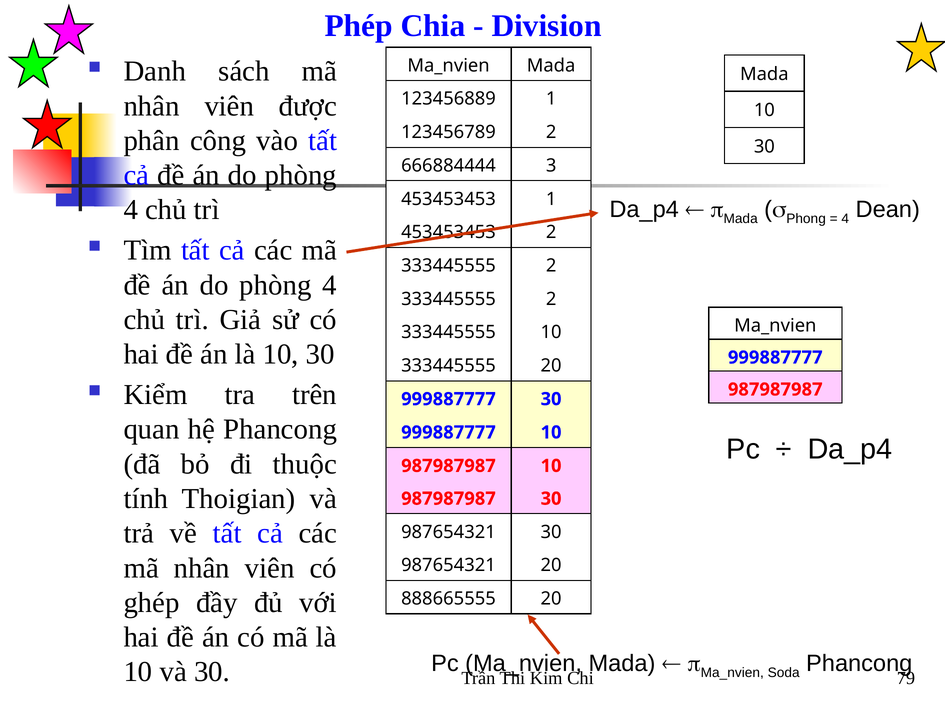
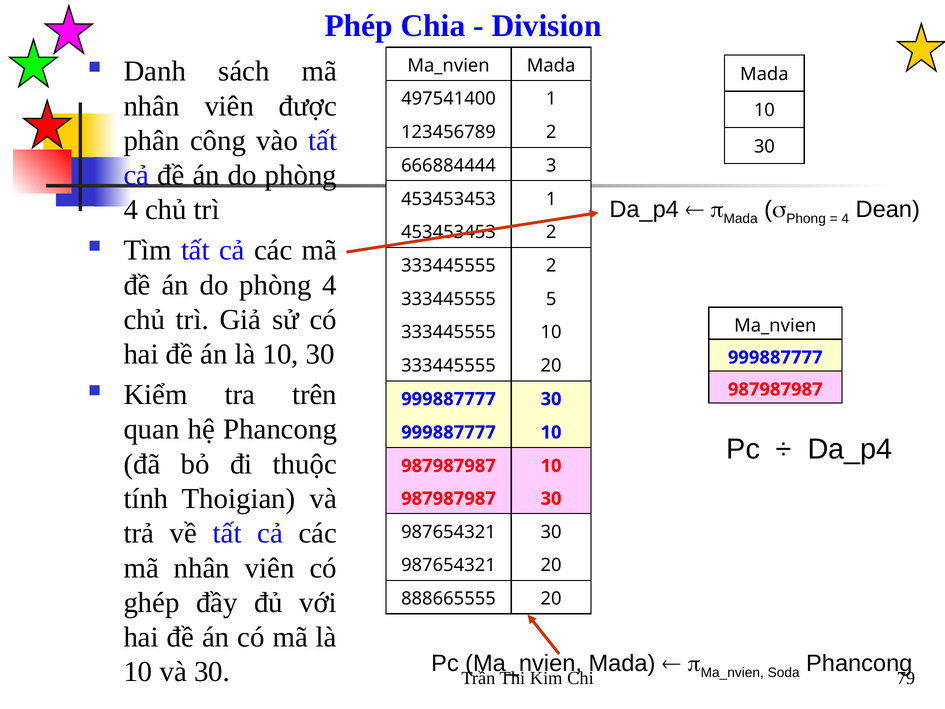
123456889: 123456889 -> 497541400 (449, 99)
2: 2 -> 5 (551, 299)
